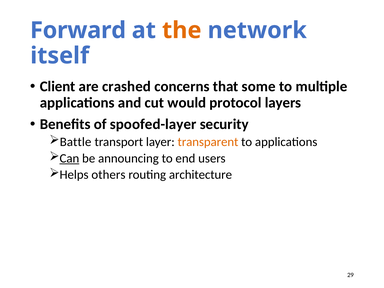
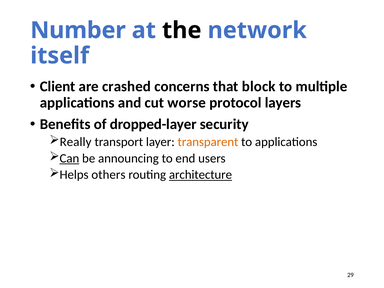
Forward: Forward -> Number (78, 30)
the colour: orange -> black (182, 30)
some: some -> block (259, 87)
would: would -> worse (187, 103)
spoofed-layer: spoofed-layer -> dropped-layer (153, 124)
Battle: Battle -> Really (76, 142)
architecture underline: none -> present (200, 175)
